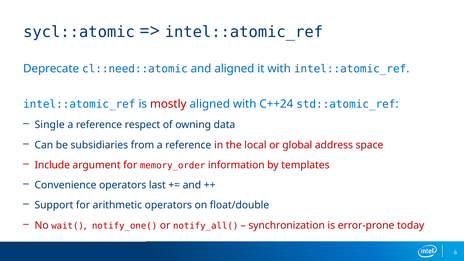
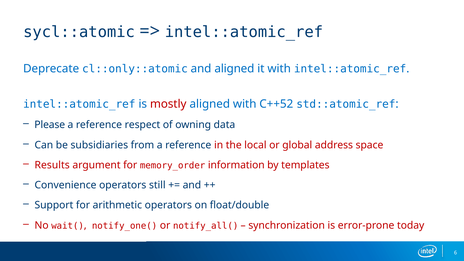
cl::need::atomic: cl::need::atomic -> cl::only::atomic (135, 69)
C++24: C++24 -> C++52 (276, 104)
Single: Single -> Please (50, 125)
Include: Include -> Results (52, 165)
last: last -> still (157, 185)
